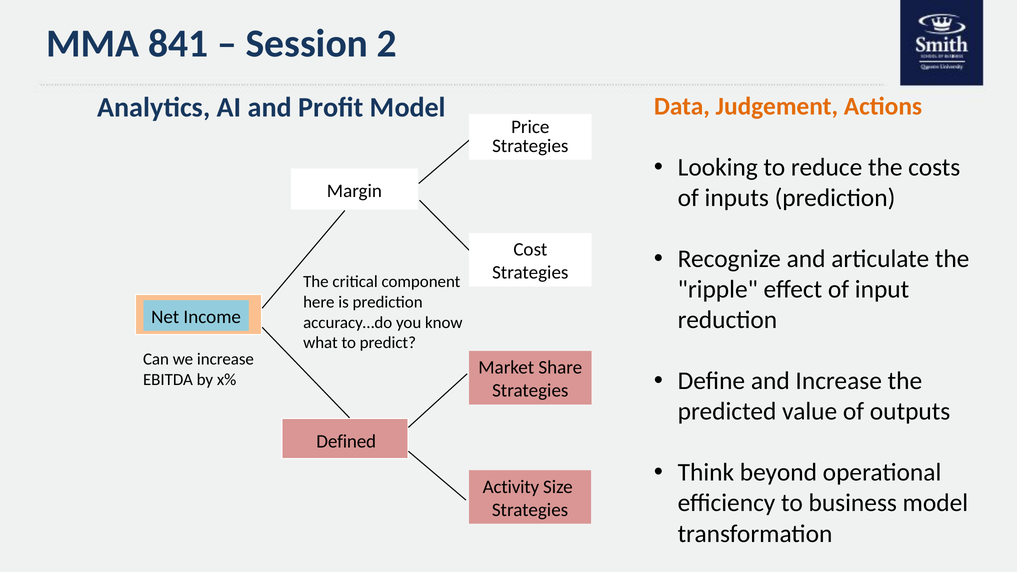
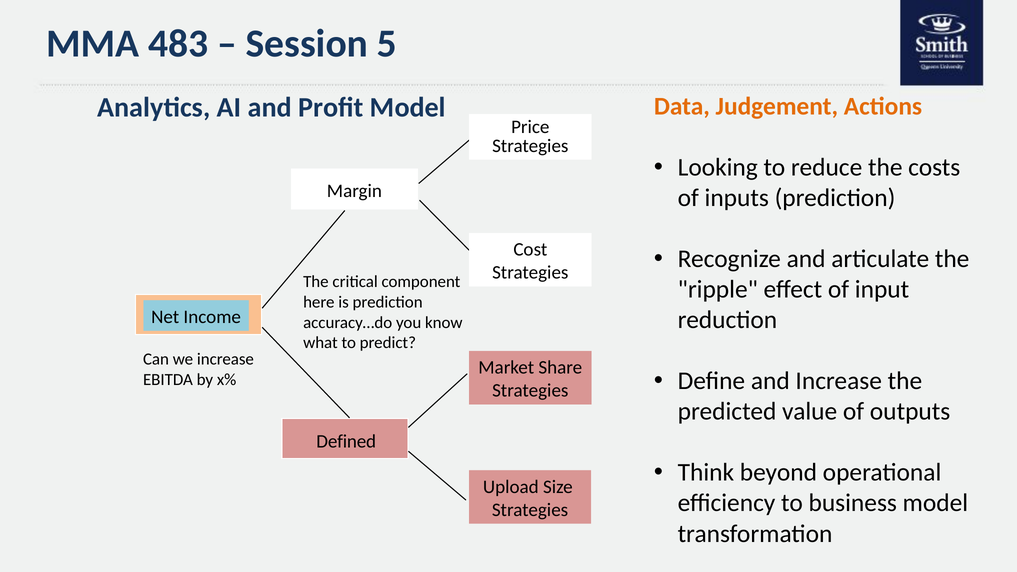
841: 841 -> 483 (178, 44)
2: 2 -> 5 (387, 44)
Activity: Activity -> Upload (511, 487)
